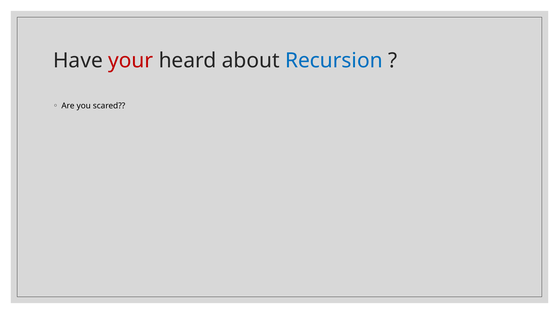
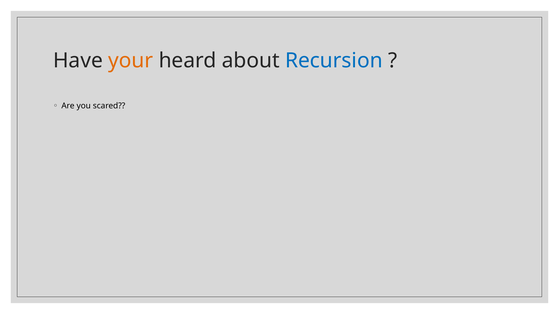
your colour: red -> orange (131, 61)
